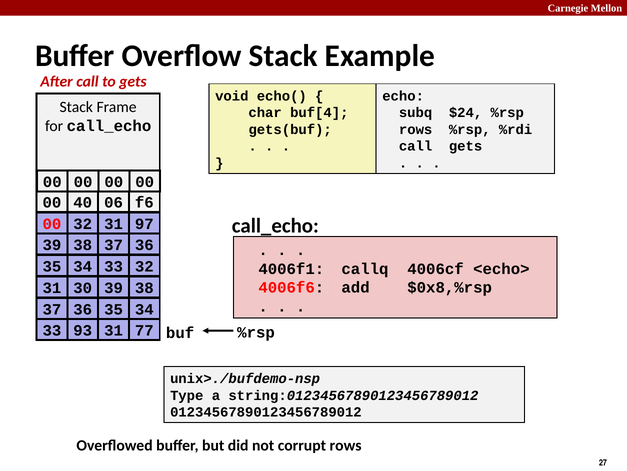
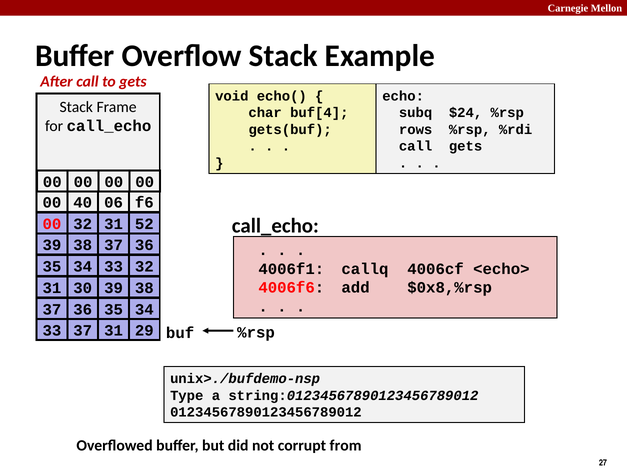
97: 97 -> 52 (144, 224)
33 93: 93 -> 37 (83, 330)
77: 77 -> 29 (144, 330)
corrupt rows: rows -> from (346, 445)
